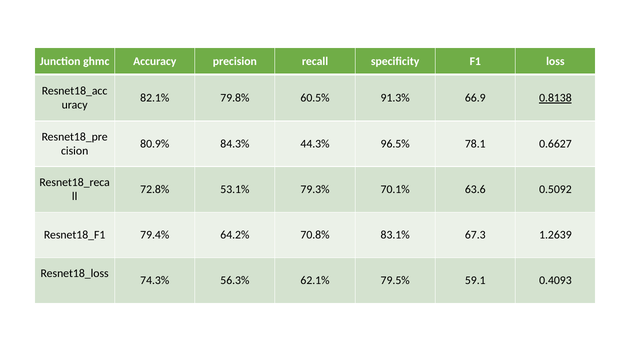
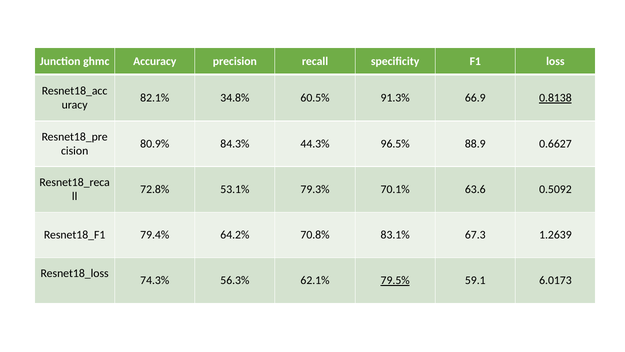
79.8%: 79.8% -> 34.8% (235, 98)
78.1: 78.1 -> 88.9 (475, 144)
79.5% underline: none -> present (395, 280)
0.4093: 0.4093 -> 6.0173 (555, 280)
